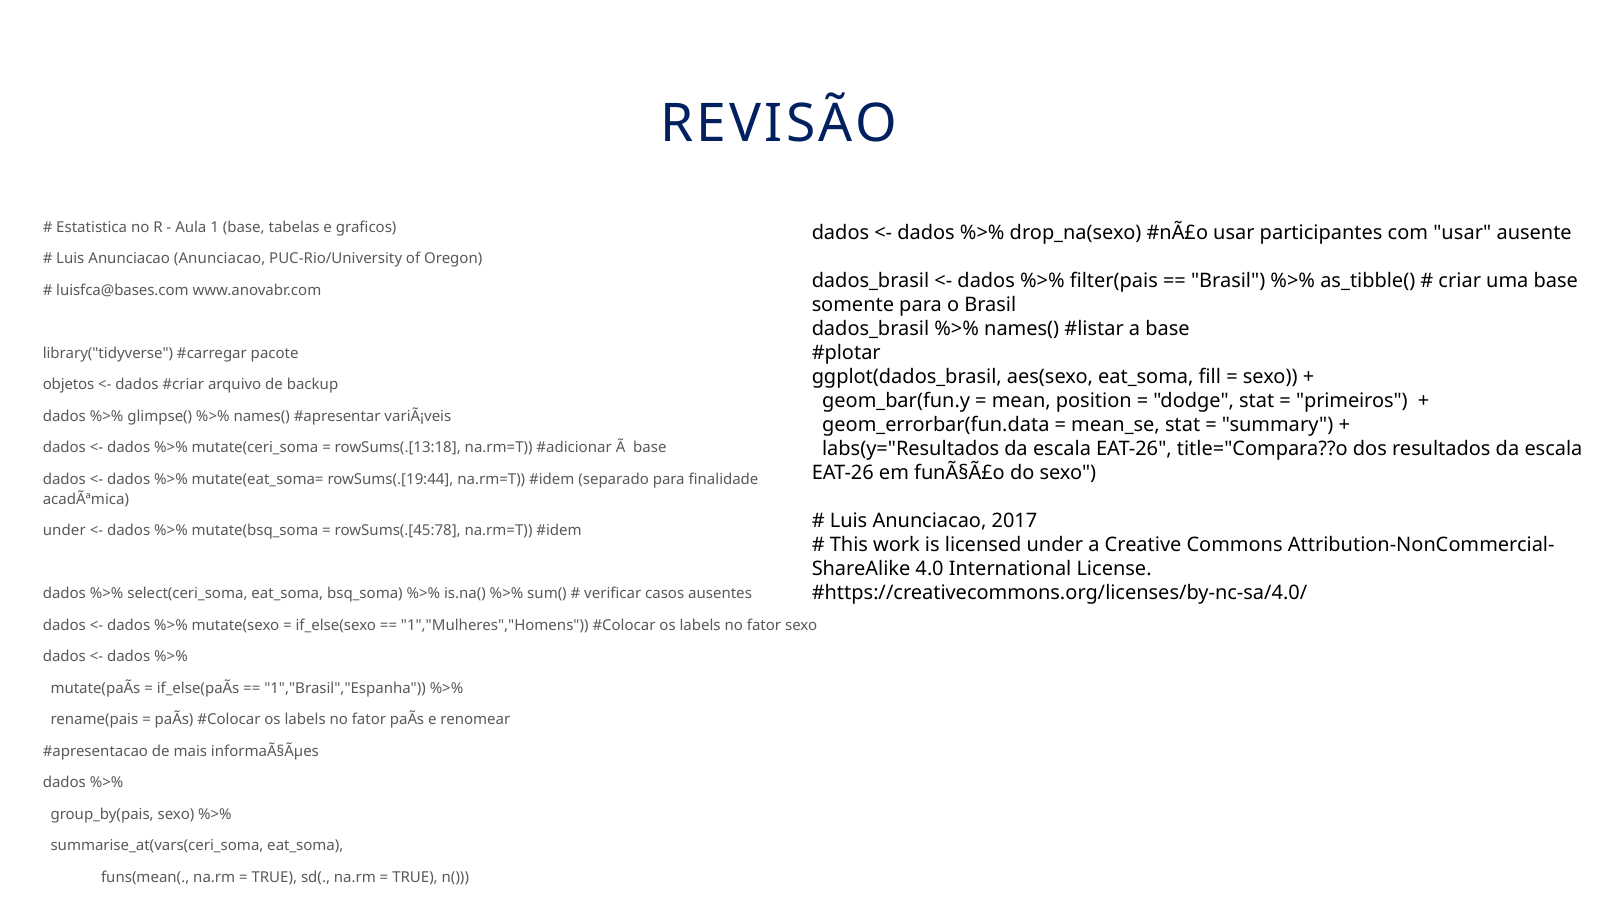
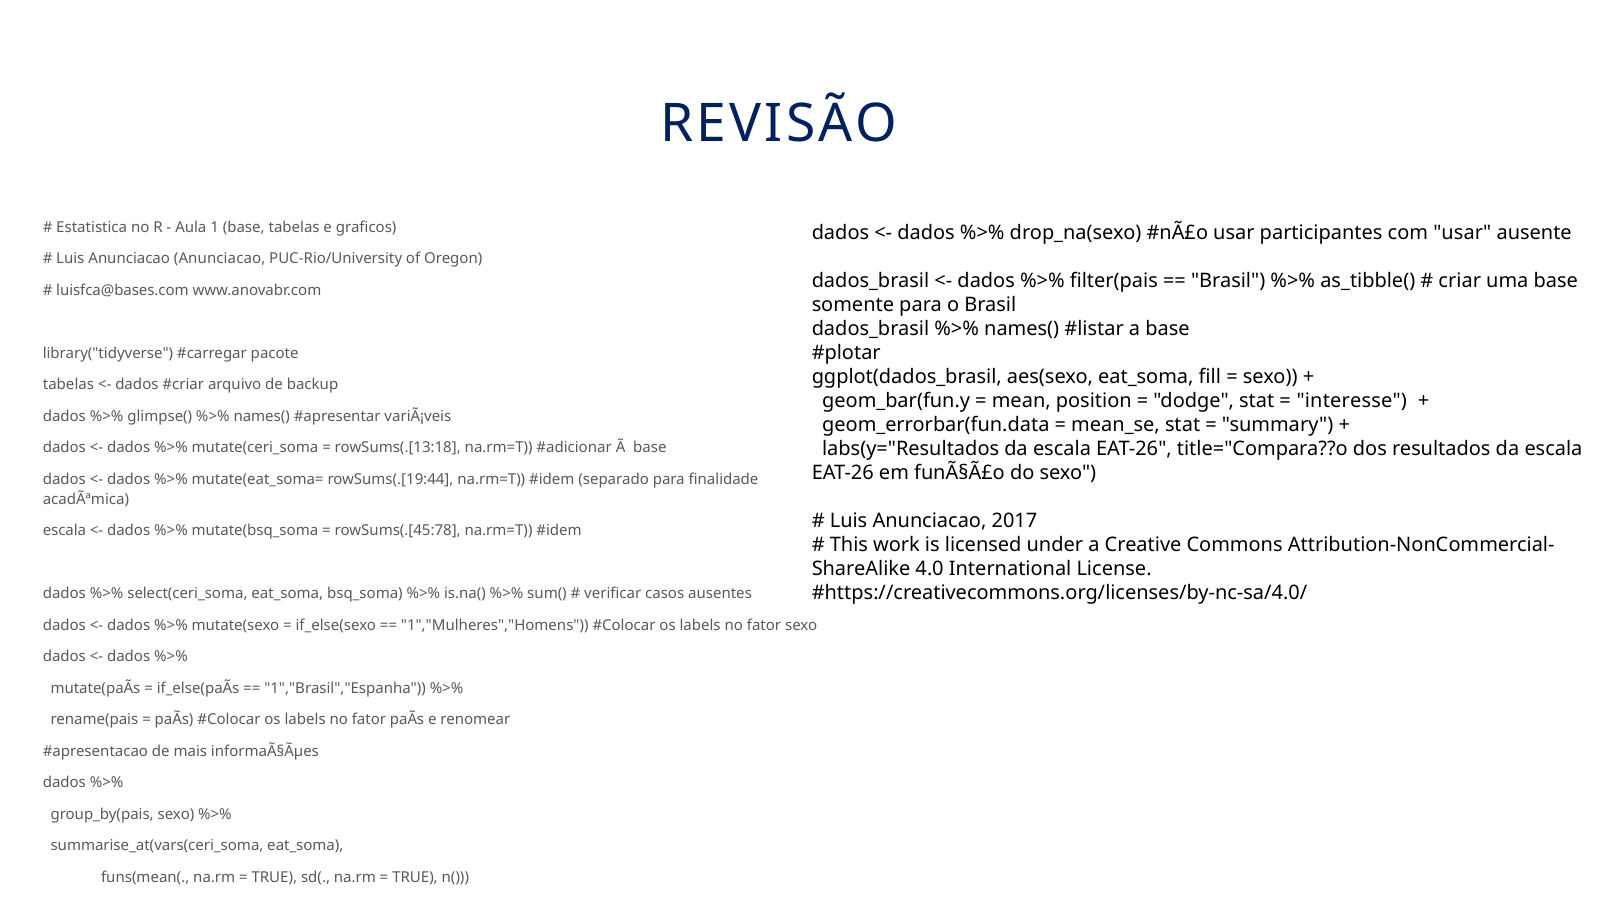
objetos: objetos -> tabelas (68, 385)
primeiros: primeiros -> interesse (1352, 400)
under: under -> escala (64, 531)
